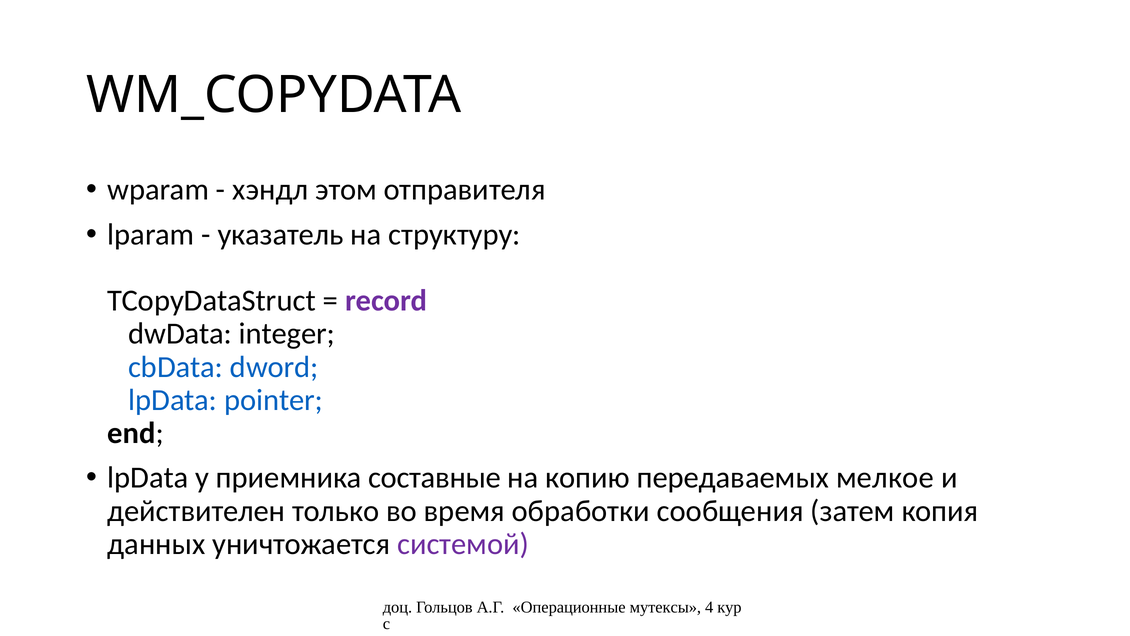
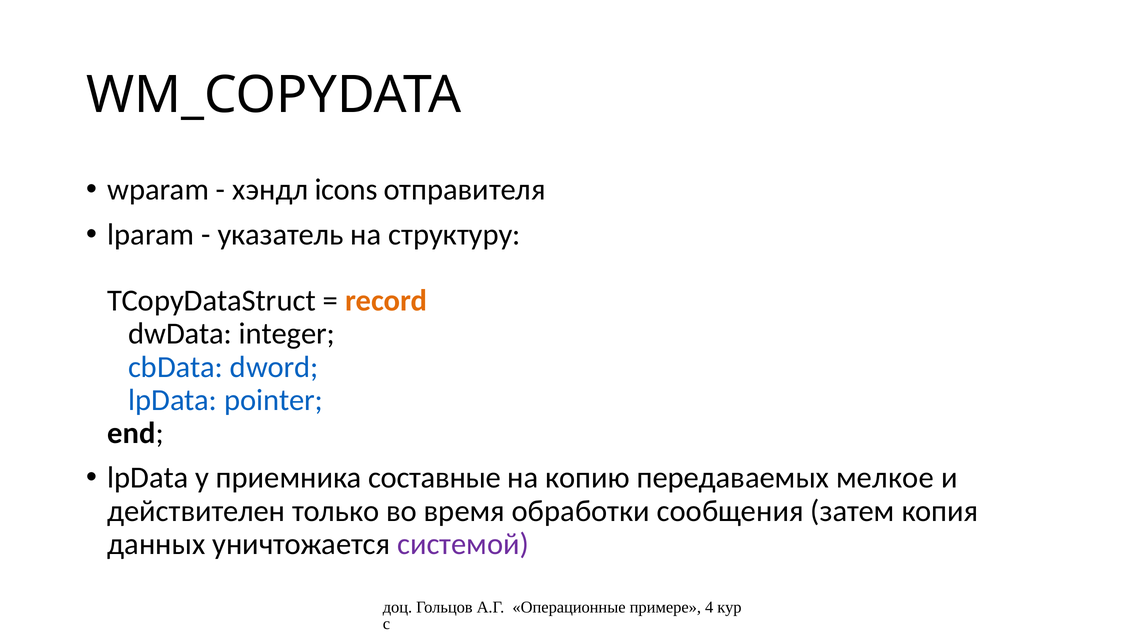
этом: этом -> icons (346, 190)
record colour: purple -> orange (386, 301)
мутексы: мутексы -> примере (665, 607)
